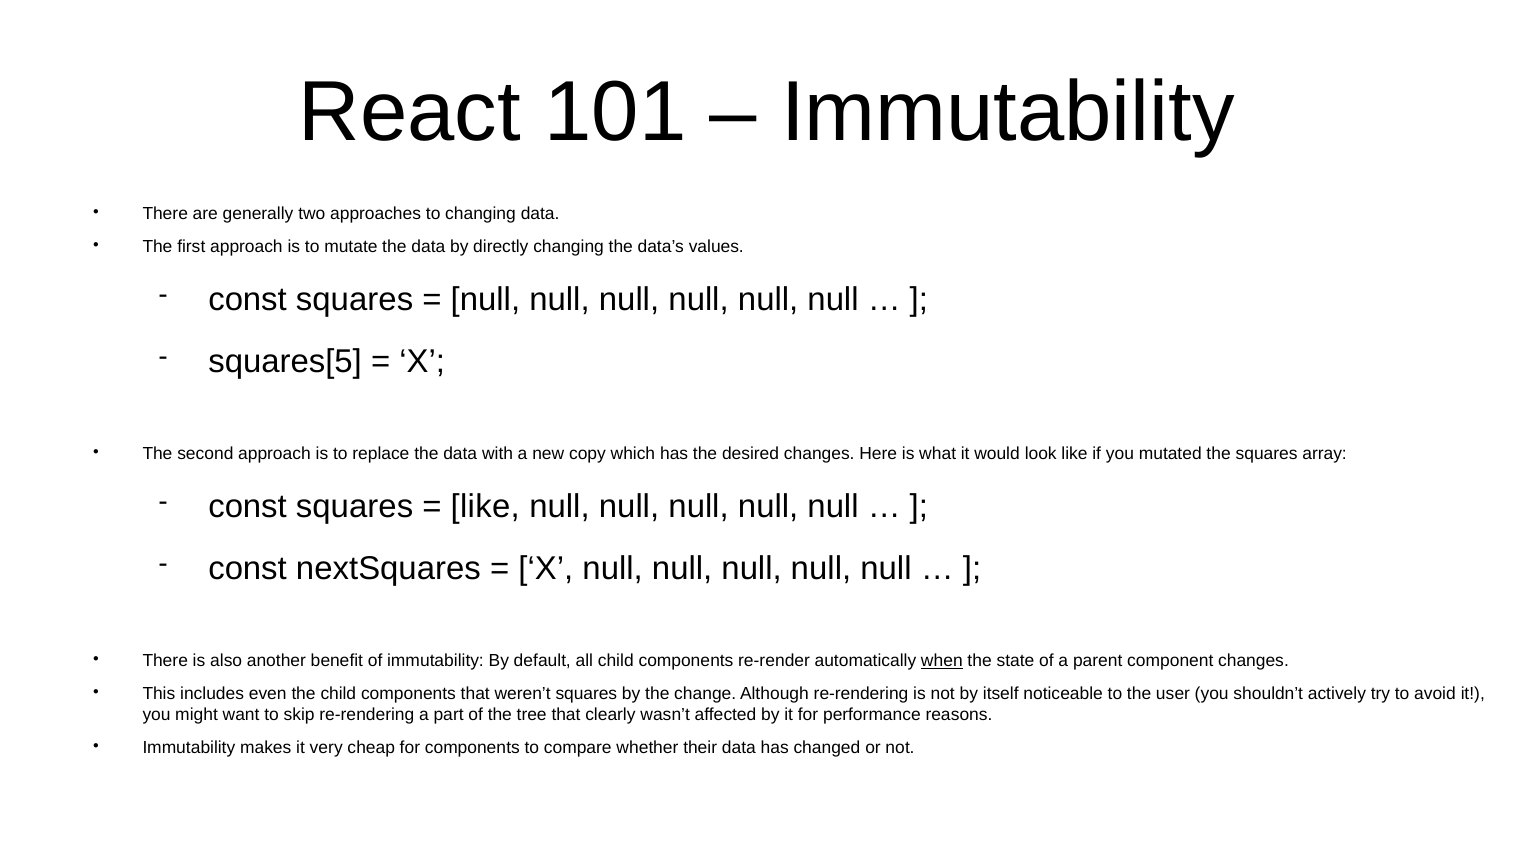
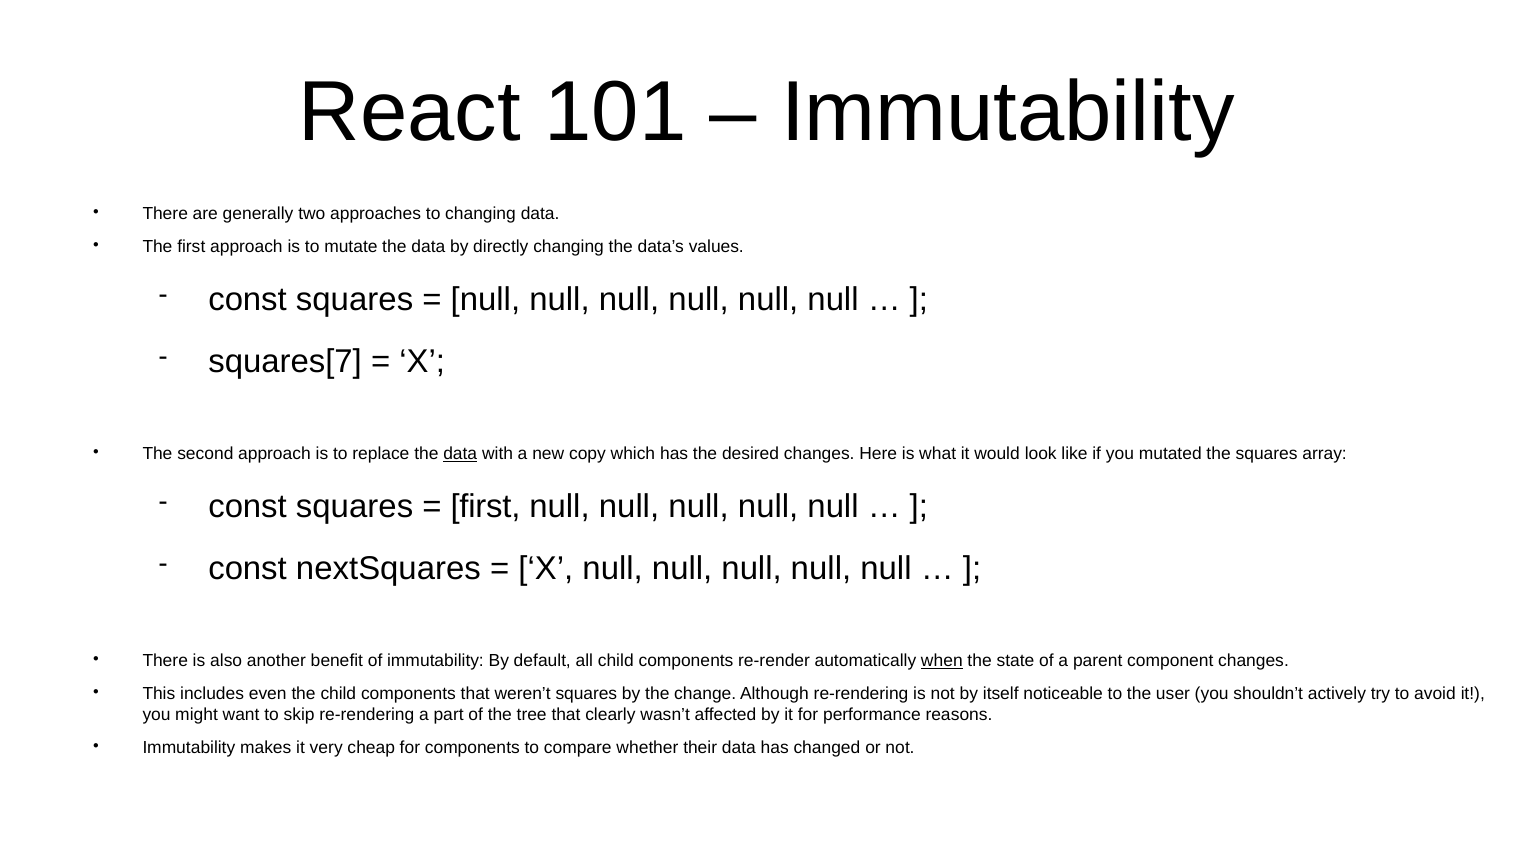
squares[5: squares[5 -> squares[7 (285, 361)
data underline: none -> present (460, 454)
like: like -> first (485, 507)
